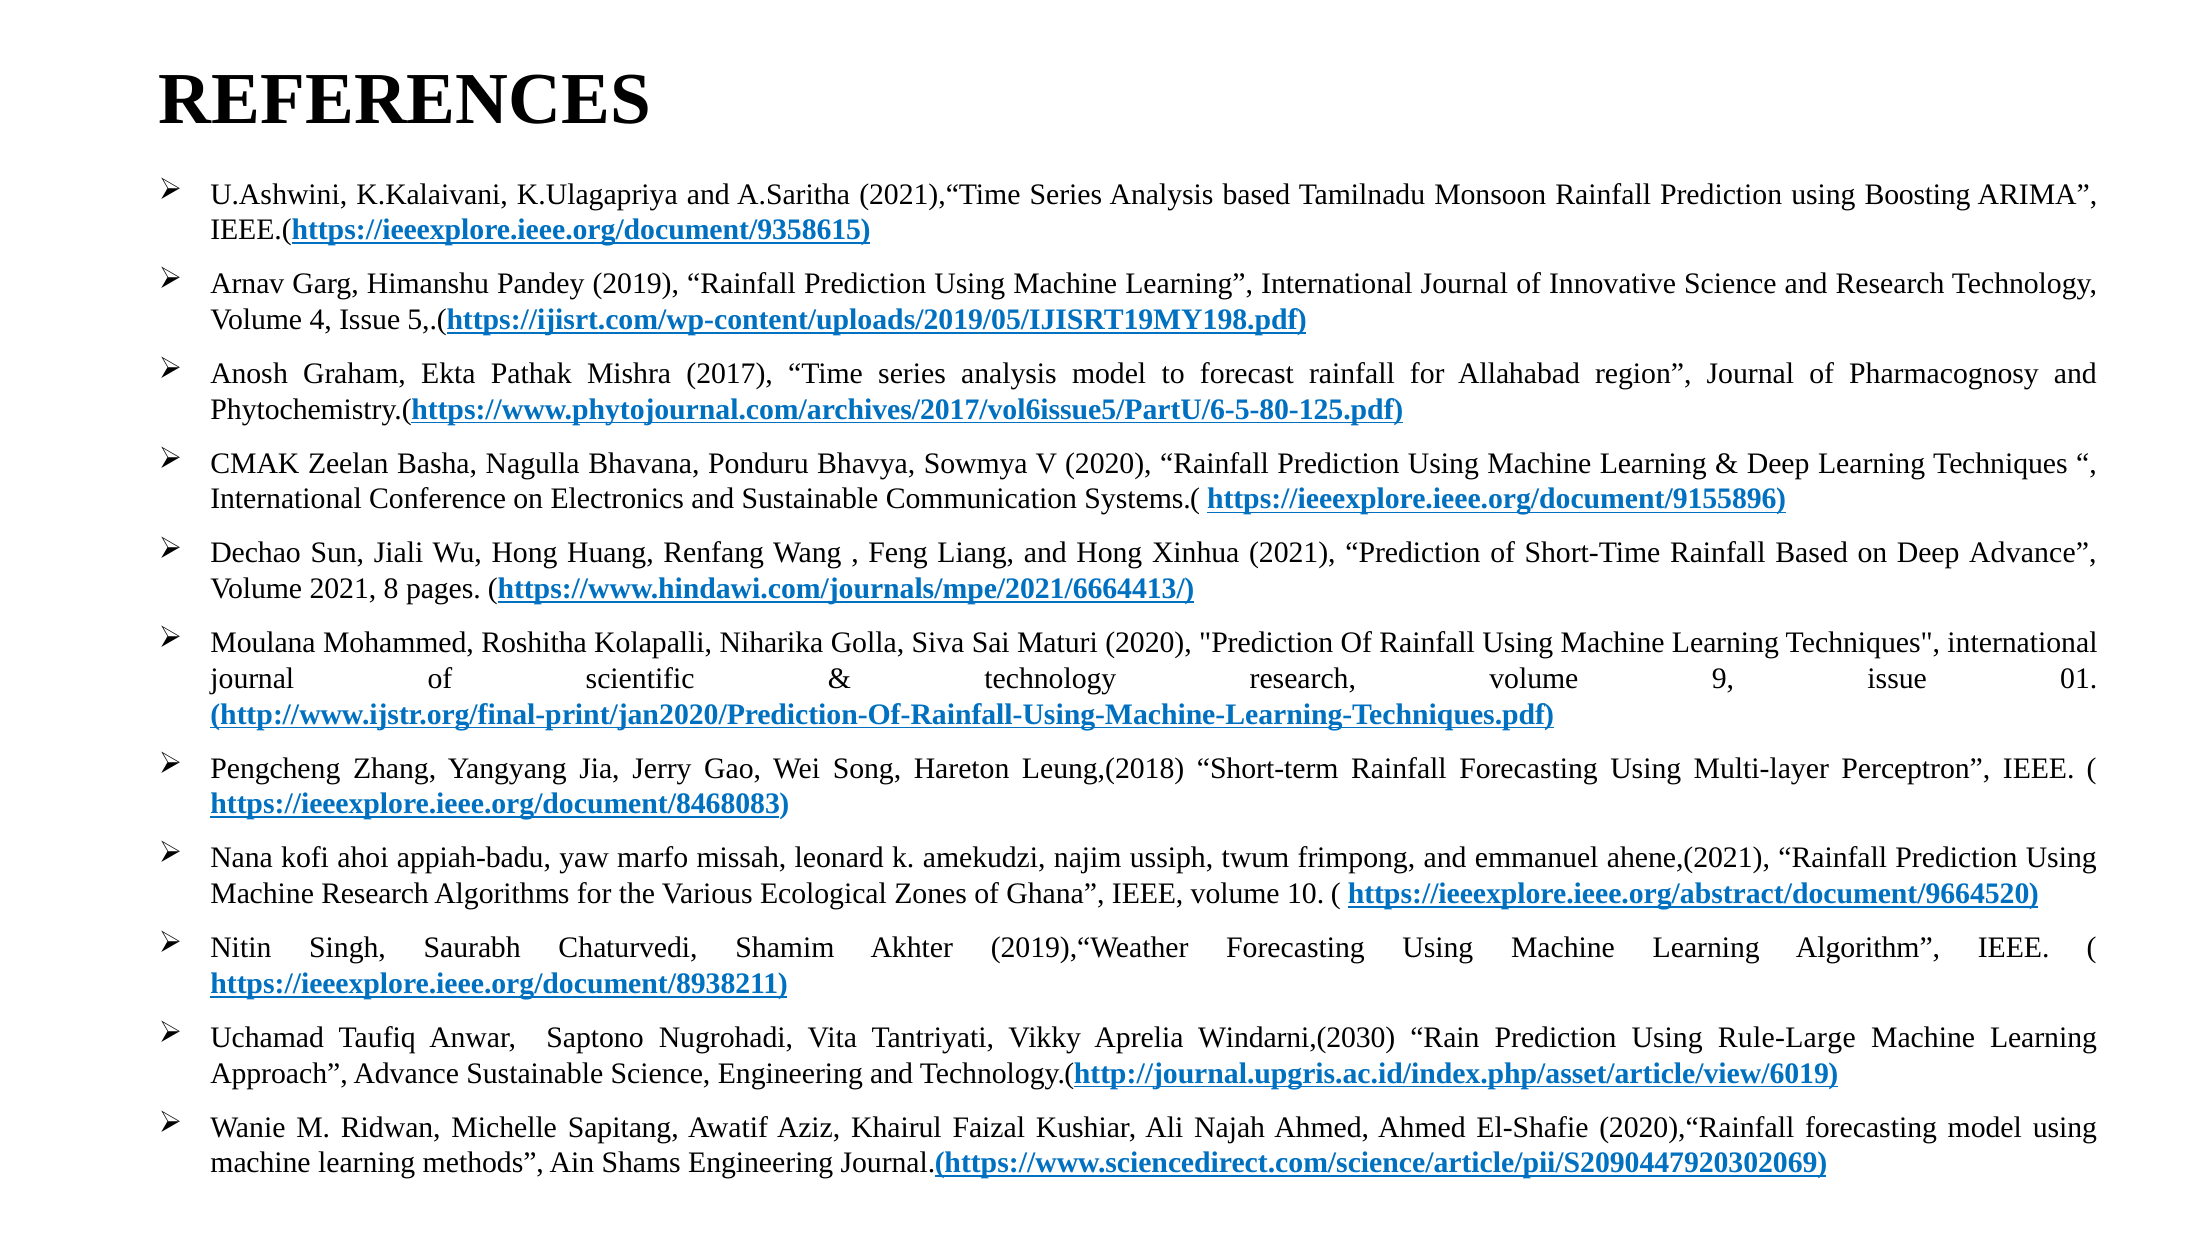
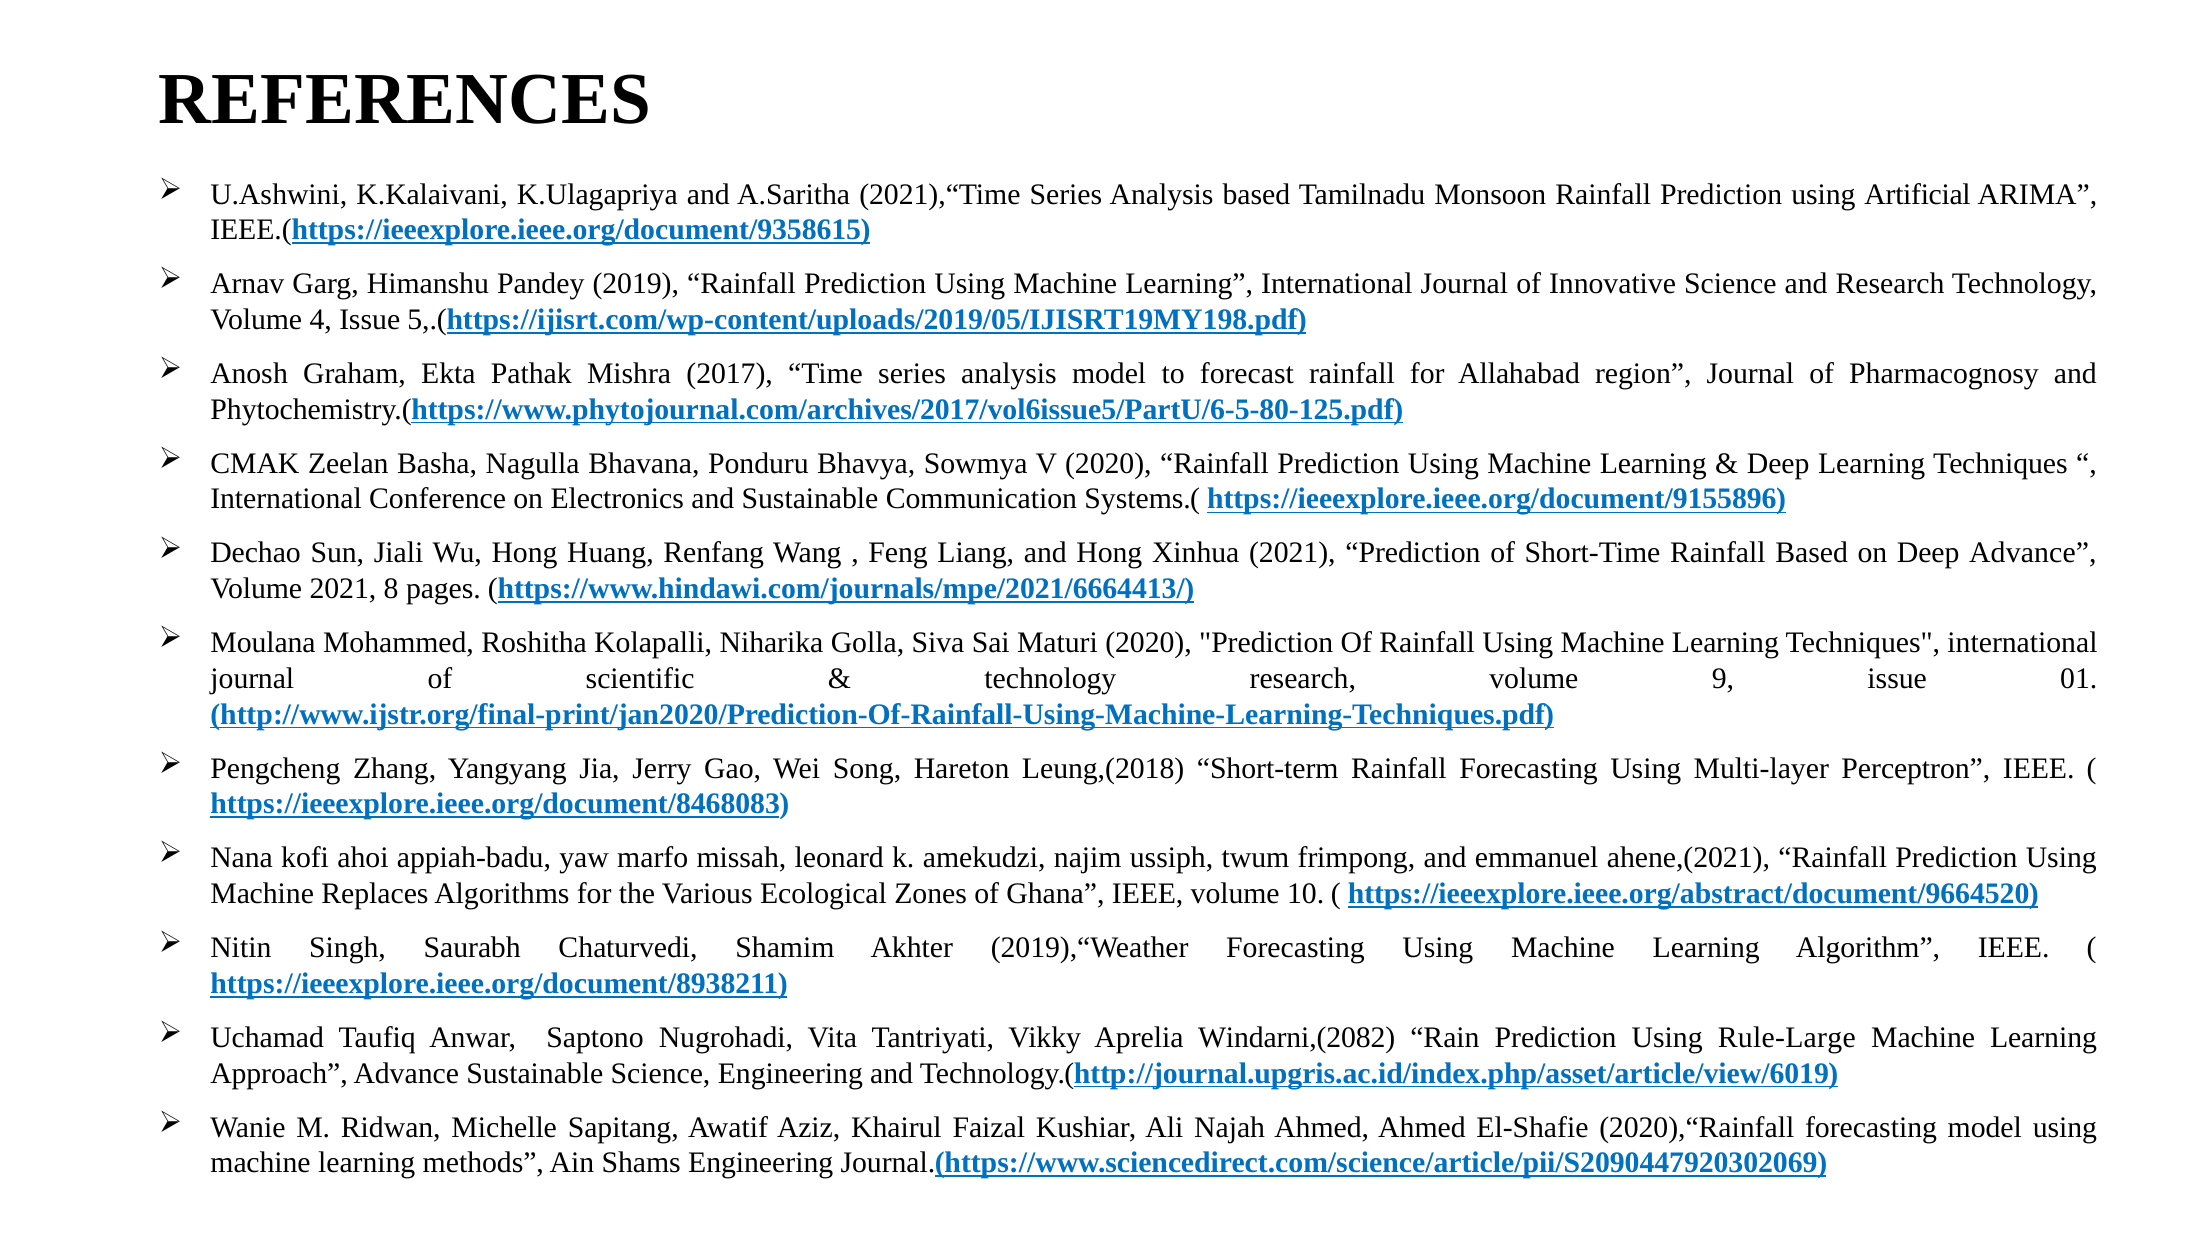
Boosting: Boosting -> Artificial (1918, 194)
Machine Research: Research -> Replaces (375, 894)
Windarni,(2030: Windarni,(2030 -> Windarni,(2082 (1297, 1038)
